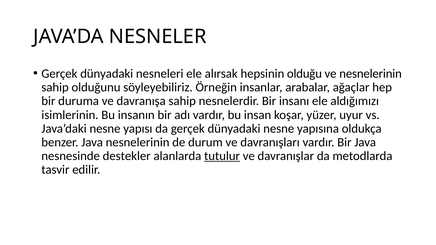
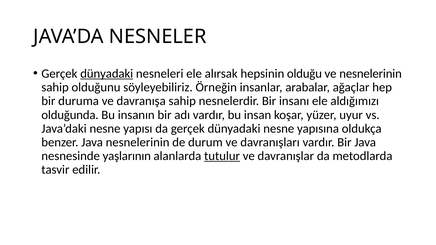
dünyadaki underline: none -> present (107, 74)
isimlerinin: isimlerinin -> olduğunda (70, 115)
destekler: destekler -> yaşlarının (127, 156)
